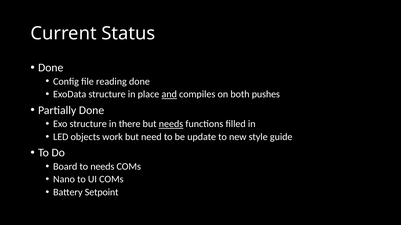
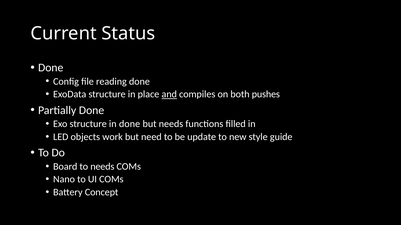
in there: there -> done (130, 124)
needs underline: present -> none (171, 124)
Setpoint: Setpoint -> Concept (102, 193)
